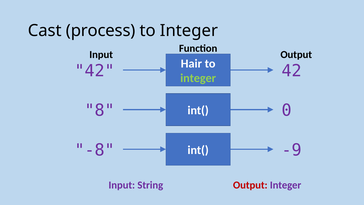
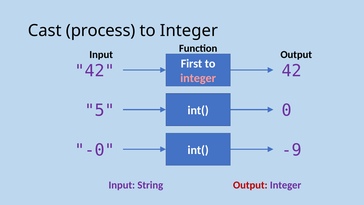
Hair: Hair -> First (191, 63)
integer colour: light green -> pink (198, 78)
8: 8 -> 5 (100, 110)
-8: -8 -> -0 (95, 150)
